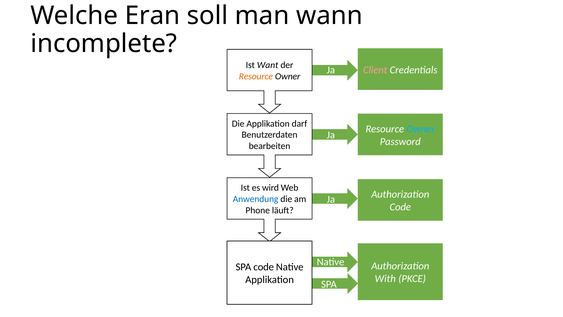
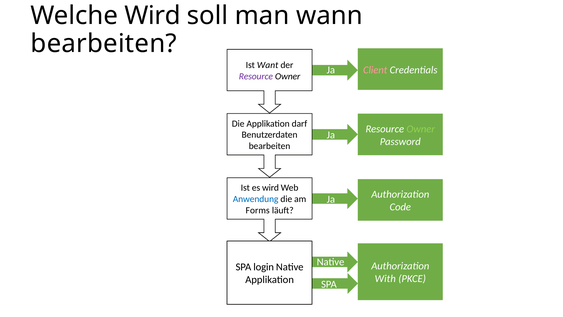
Welche Eran: Eran -> Wird (153, 16)
incomplete: incomplete -> bearbeiten (104, 44)
Resource colour: orange -> purple (256, 76)
Owner colour: light blue -> light green (421, 129)
Phone: Phone -> Forms (258, 210)
SPA code: code -> login (264, 267)
